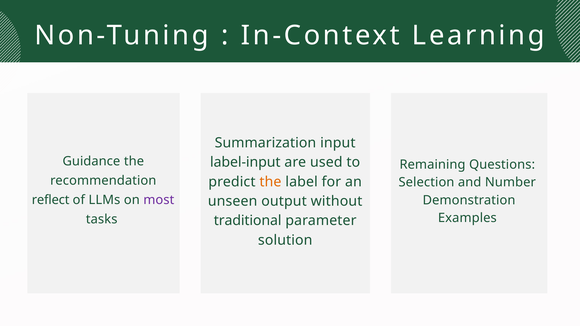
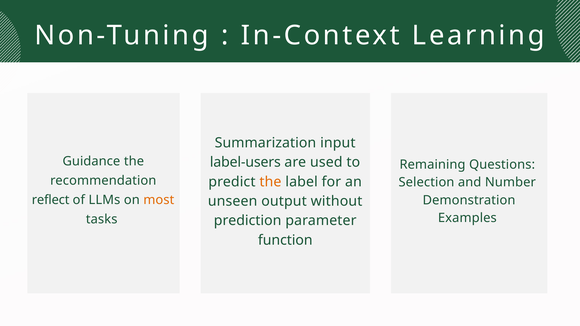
label-input: label-input -> label-users (245, 162)
most colour: purple -> orange (159, 200)
traditional: traditional -> prediction (248, 221)
solution: solution -> function (285, 240)
